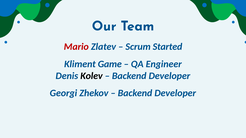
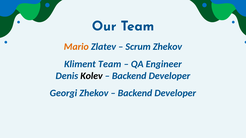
Mario colour: red -> orange (76, 47)
Scrum Started: Started -> Zhekov (167, 47)
Kliment Game: Game -> Team (110, 64)
